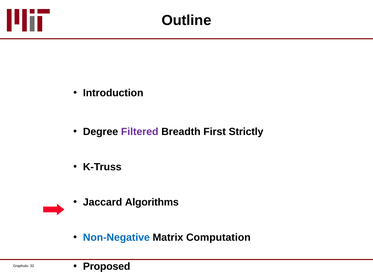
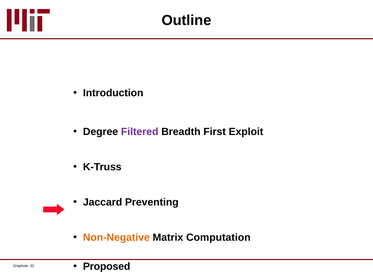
Strictly: Strictly -> Exploit (246, 132)
Algorithms: Algorithms -> Preventing (152, 202)
Non-Negative colour: blue -> orange (116, 237)
